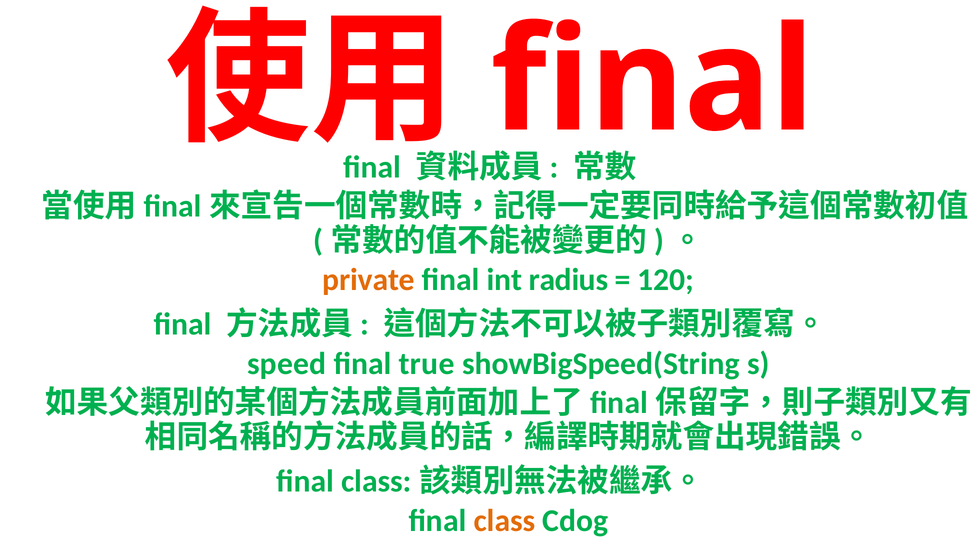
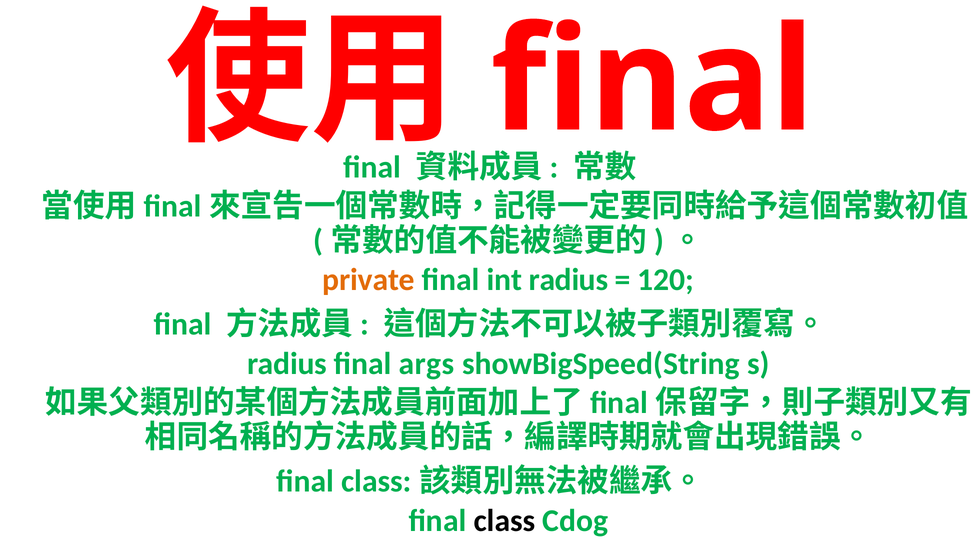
speed: speed -> radius (287, 364)
true: true -> args (427, 364)
class colour: orange -> black (504, 521)
